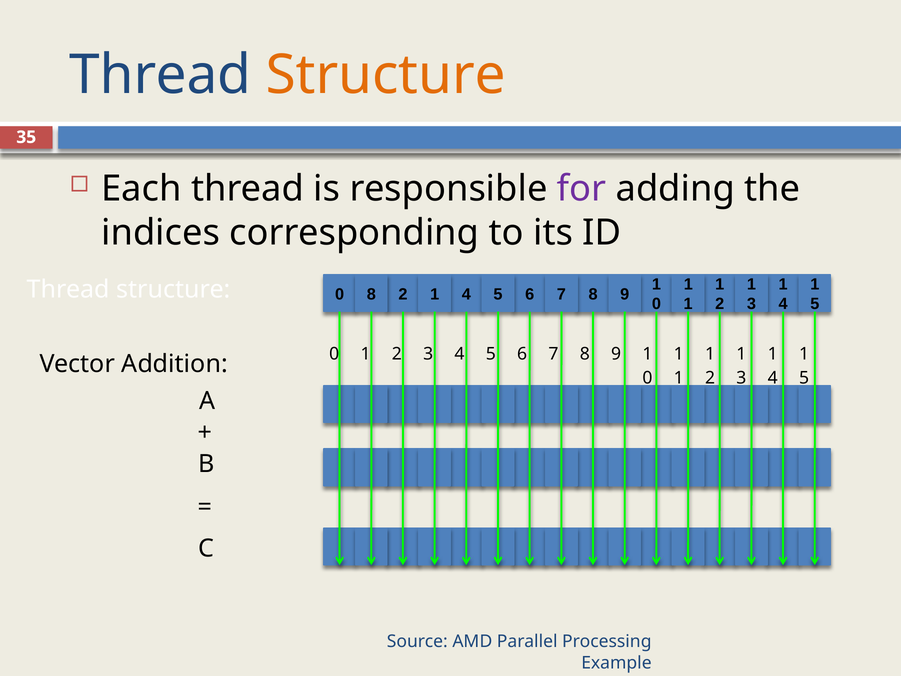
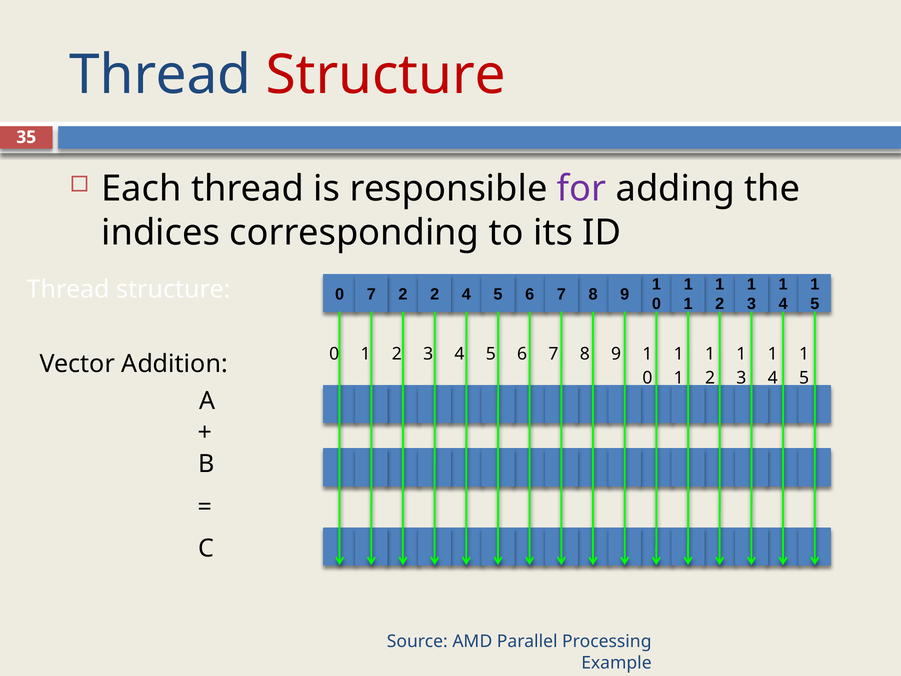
Structure colour: orange -> red (386, 75)
0 8: 8 -> 7 (371, 294)
1: 1 -> 2 (435, 294)
